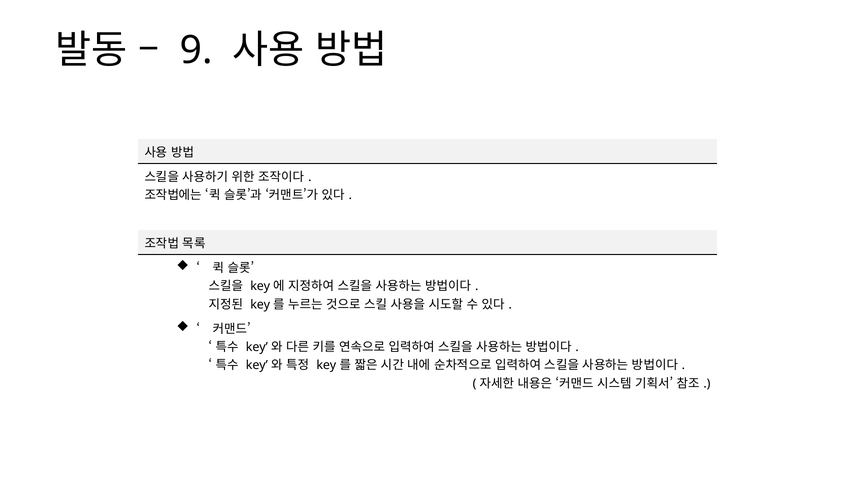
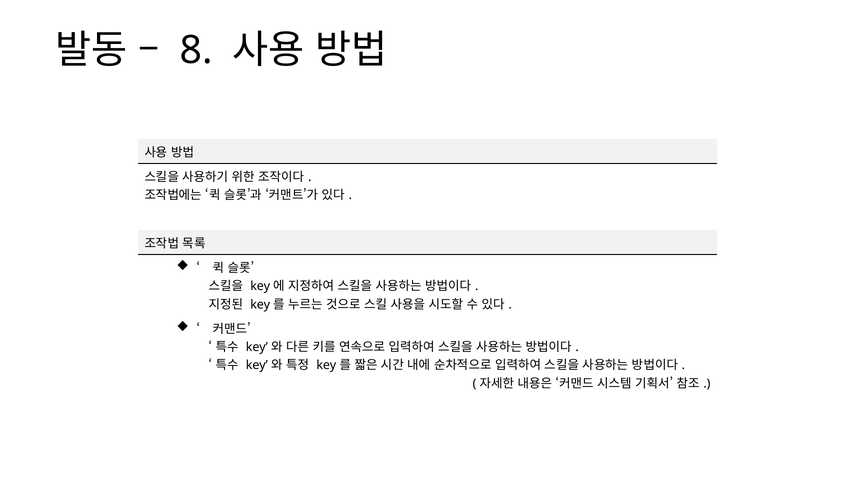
9: 9 -> 8 (196, 50)
